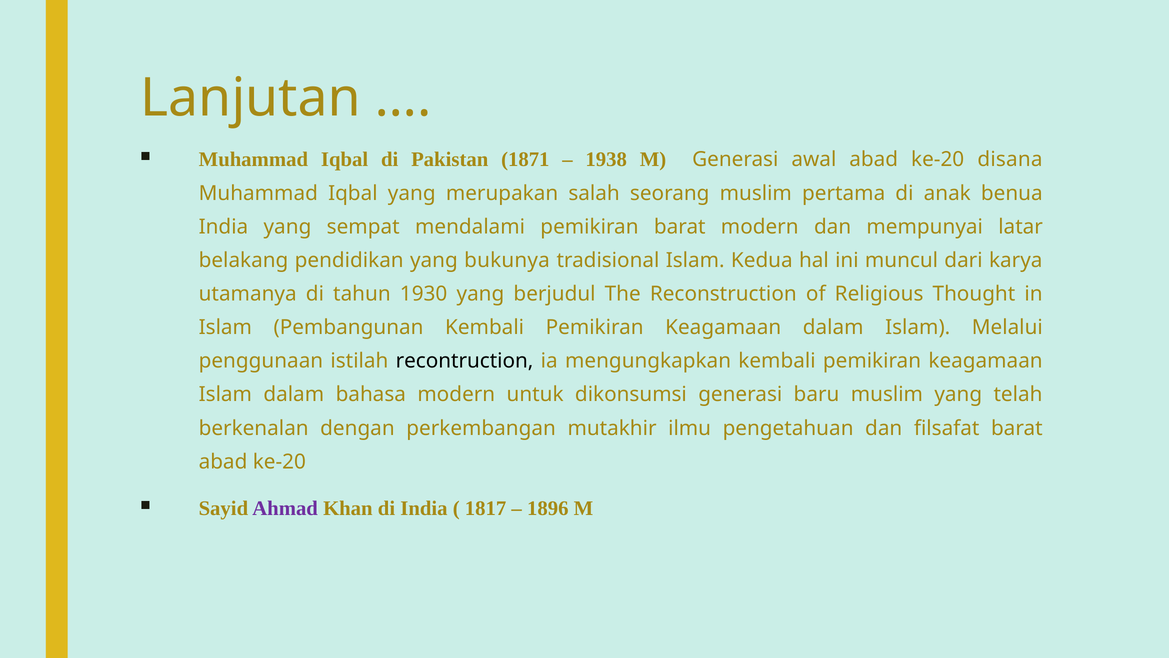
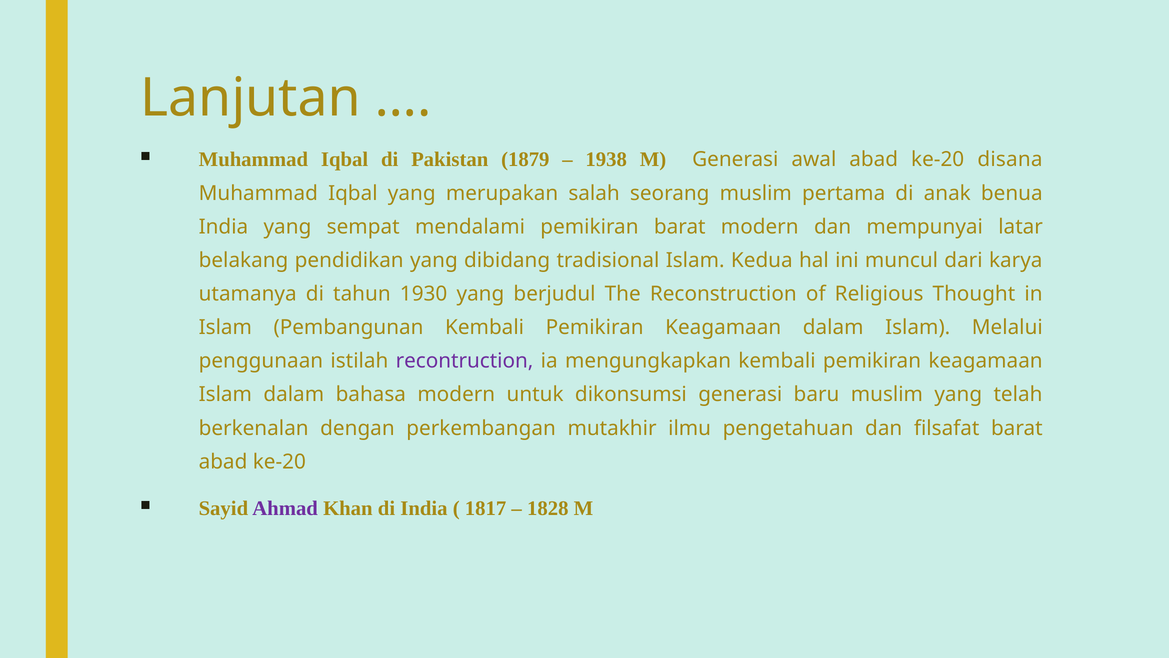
1871: 1871 -> 1879 (525, 160)
bukunya: bukunya -> dibidang (507, 260)
recontruction colour: black -> purple (465, 361)
1896: 1896 -> 1828 (548, 508)
